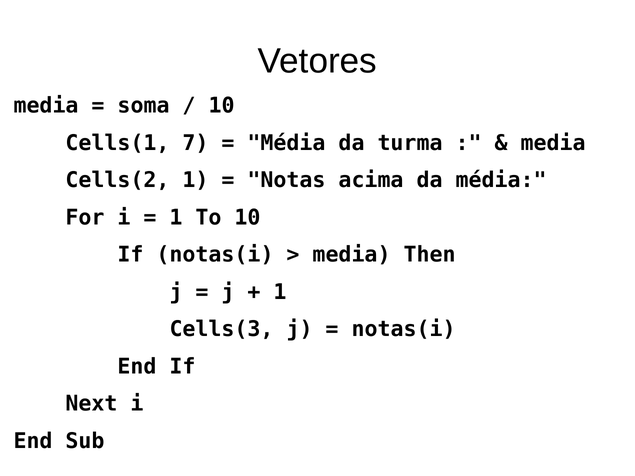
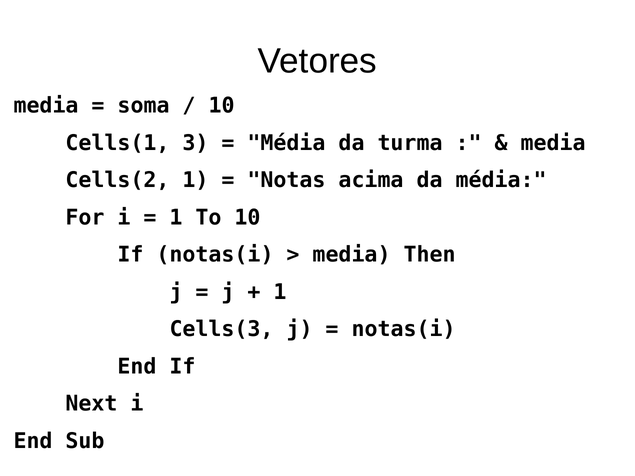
7: 7 -> 3 (195, 143)
